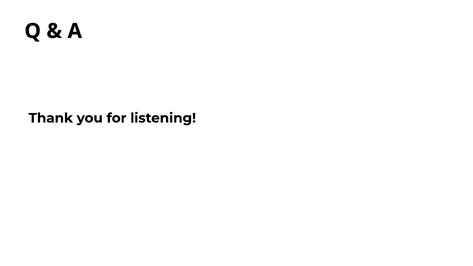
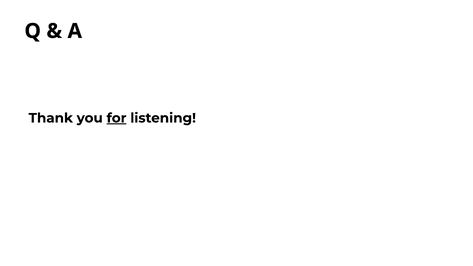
for underline: none -> present (117, 118)
